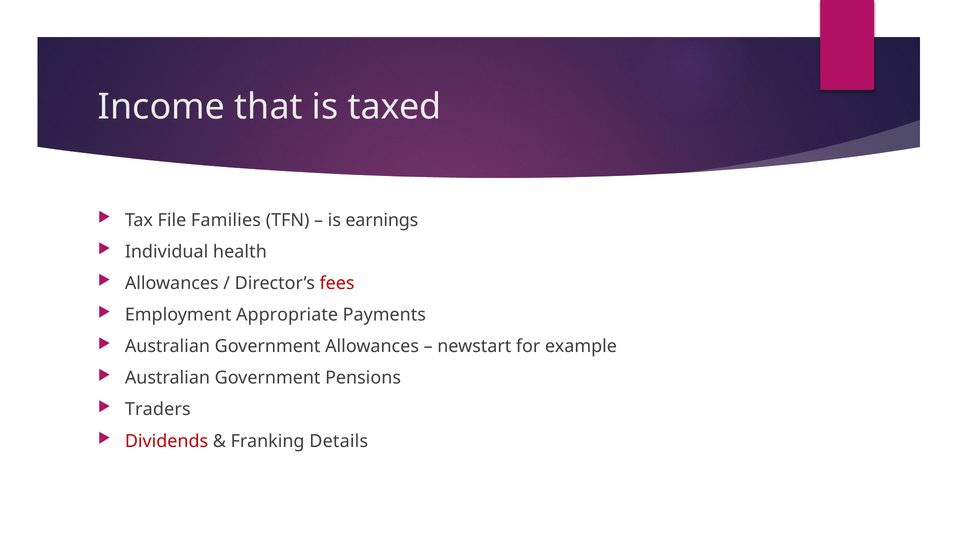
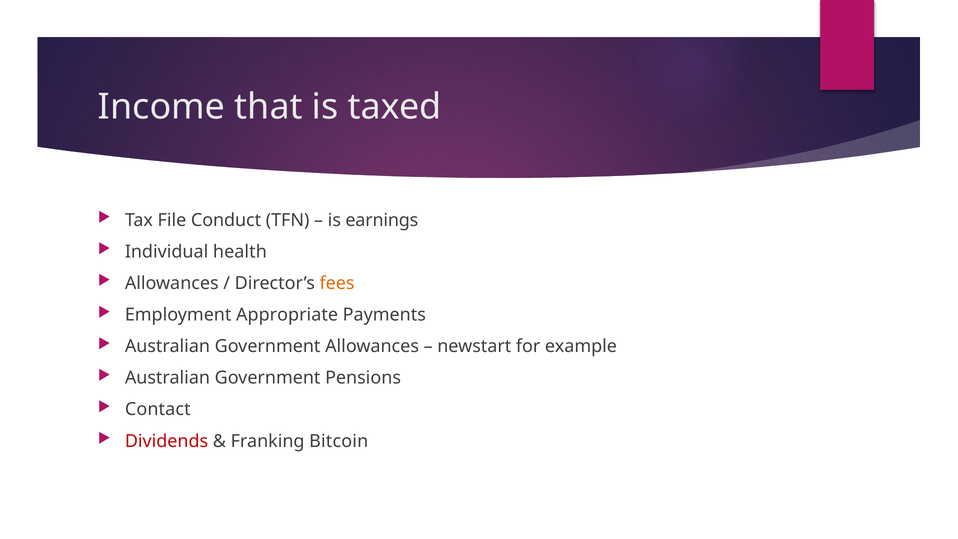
Families: Families -> Conduct (226, 220)
fees colour: red -> orange (337, 283)
Traders: Traders -> Contact (158, 409)
Details: Details -> Bitcoin (339, 441)
